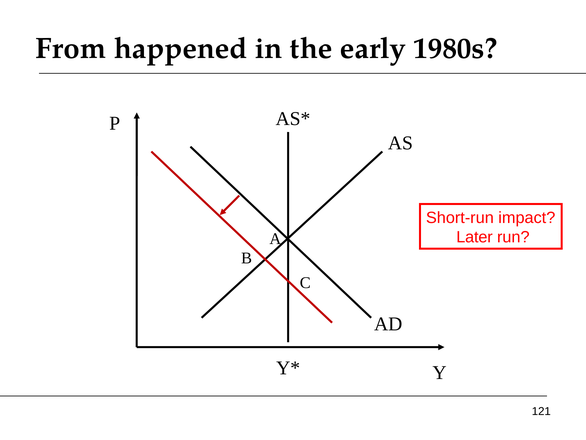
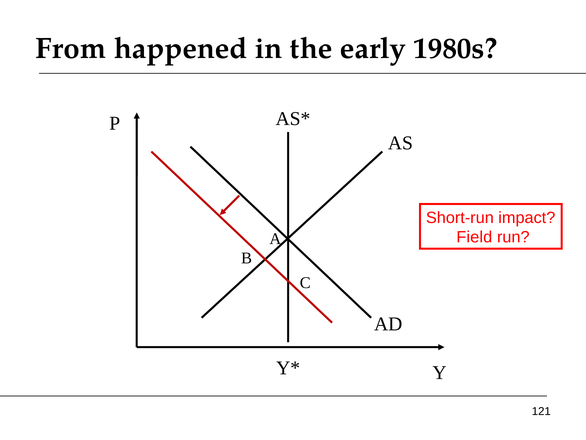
Later: Later -> Field (474, 237)
